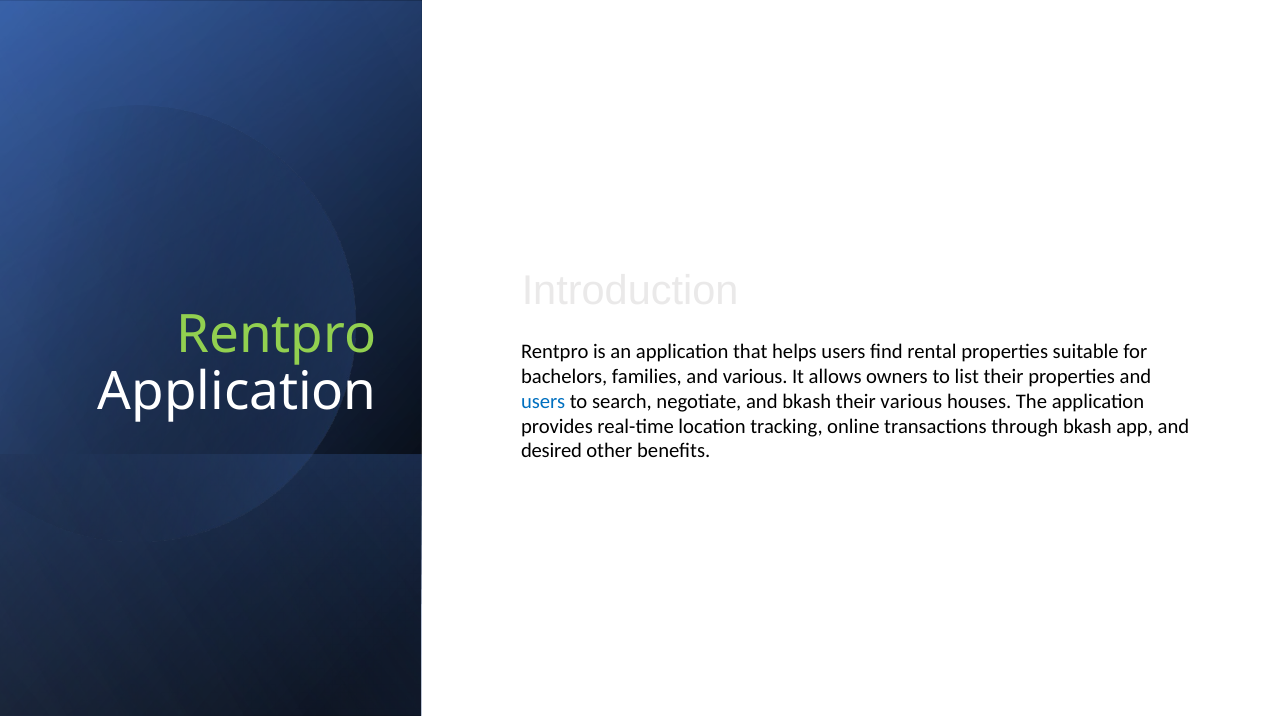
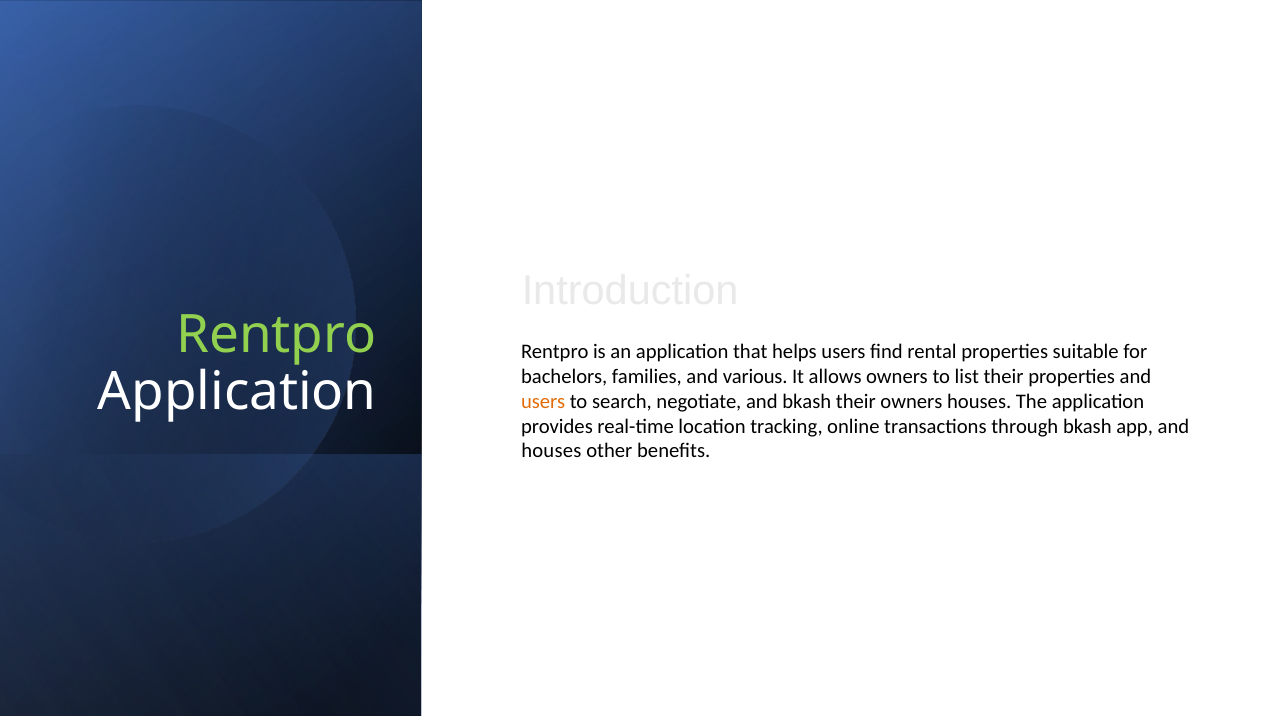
users colour: blue -> orange (543, 401)
their various: various -> owners (911, 401)
desired: desired -> houses (551, 451)
